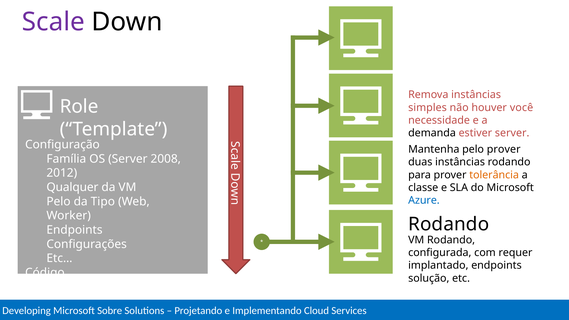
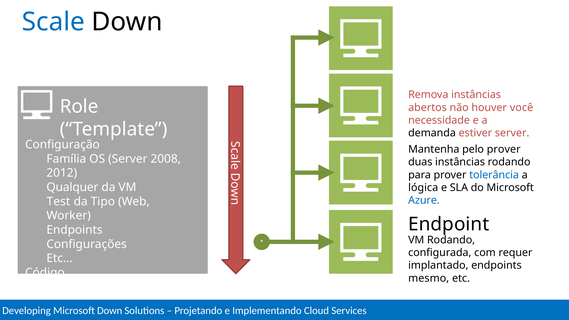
Scale colour: purple -> blue (53, 22)
simples: simples -> abertos (428, 108)
tolerância colour: orange -> blue (494, 175)
classe: classe -> lógica (423, 188)
Pelo: Pelo -> Test (58, 202)
Rodando: Rodando -> Endpoint (449, 224)
solução: solução -> mesmo (429, 278)
Microsoft Sobre: Sobre -> Down (110, 311)
